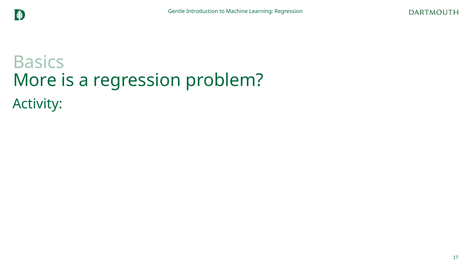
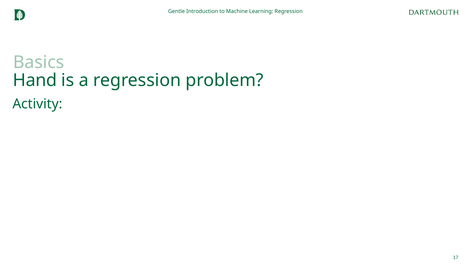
More: More -> Hand (35, 80)
